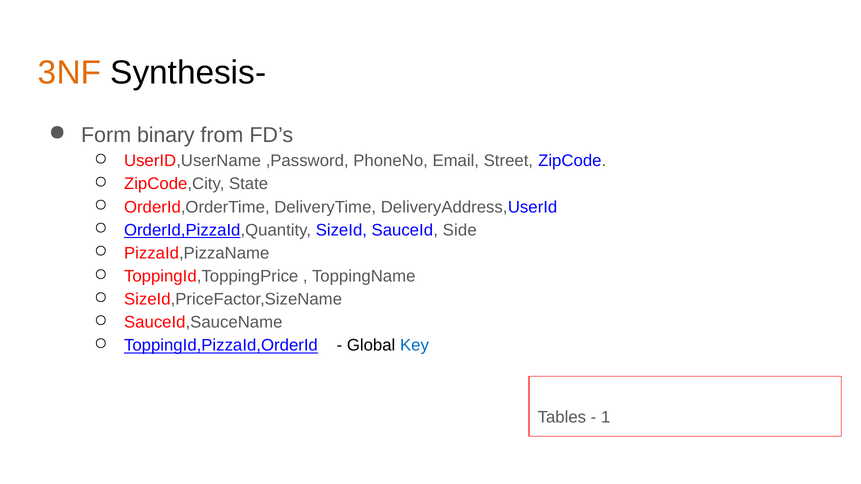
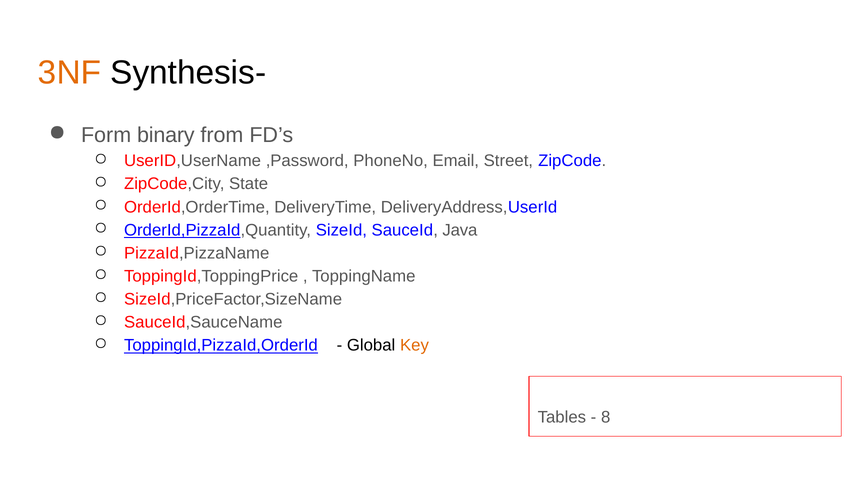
Side: Side -> Java (460, 230)
Key colour: blue -> orange (414, 346)
1: 1 -> 8 (606, 417)
